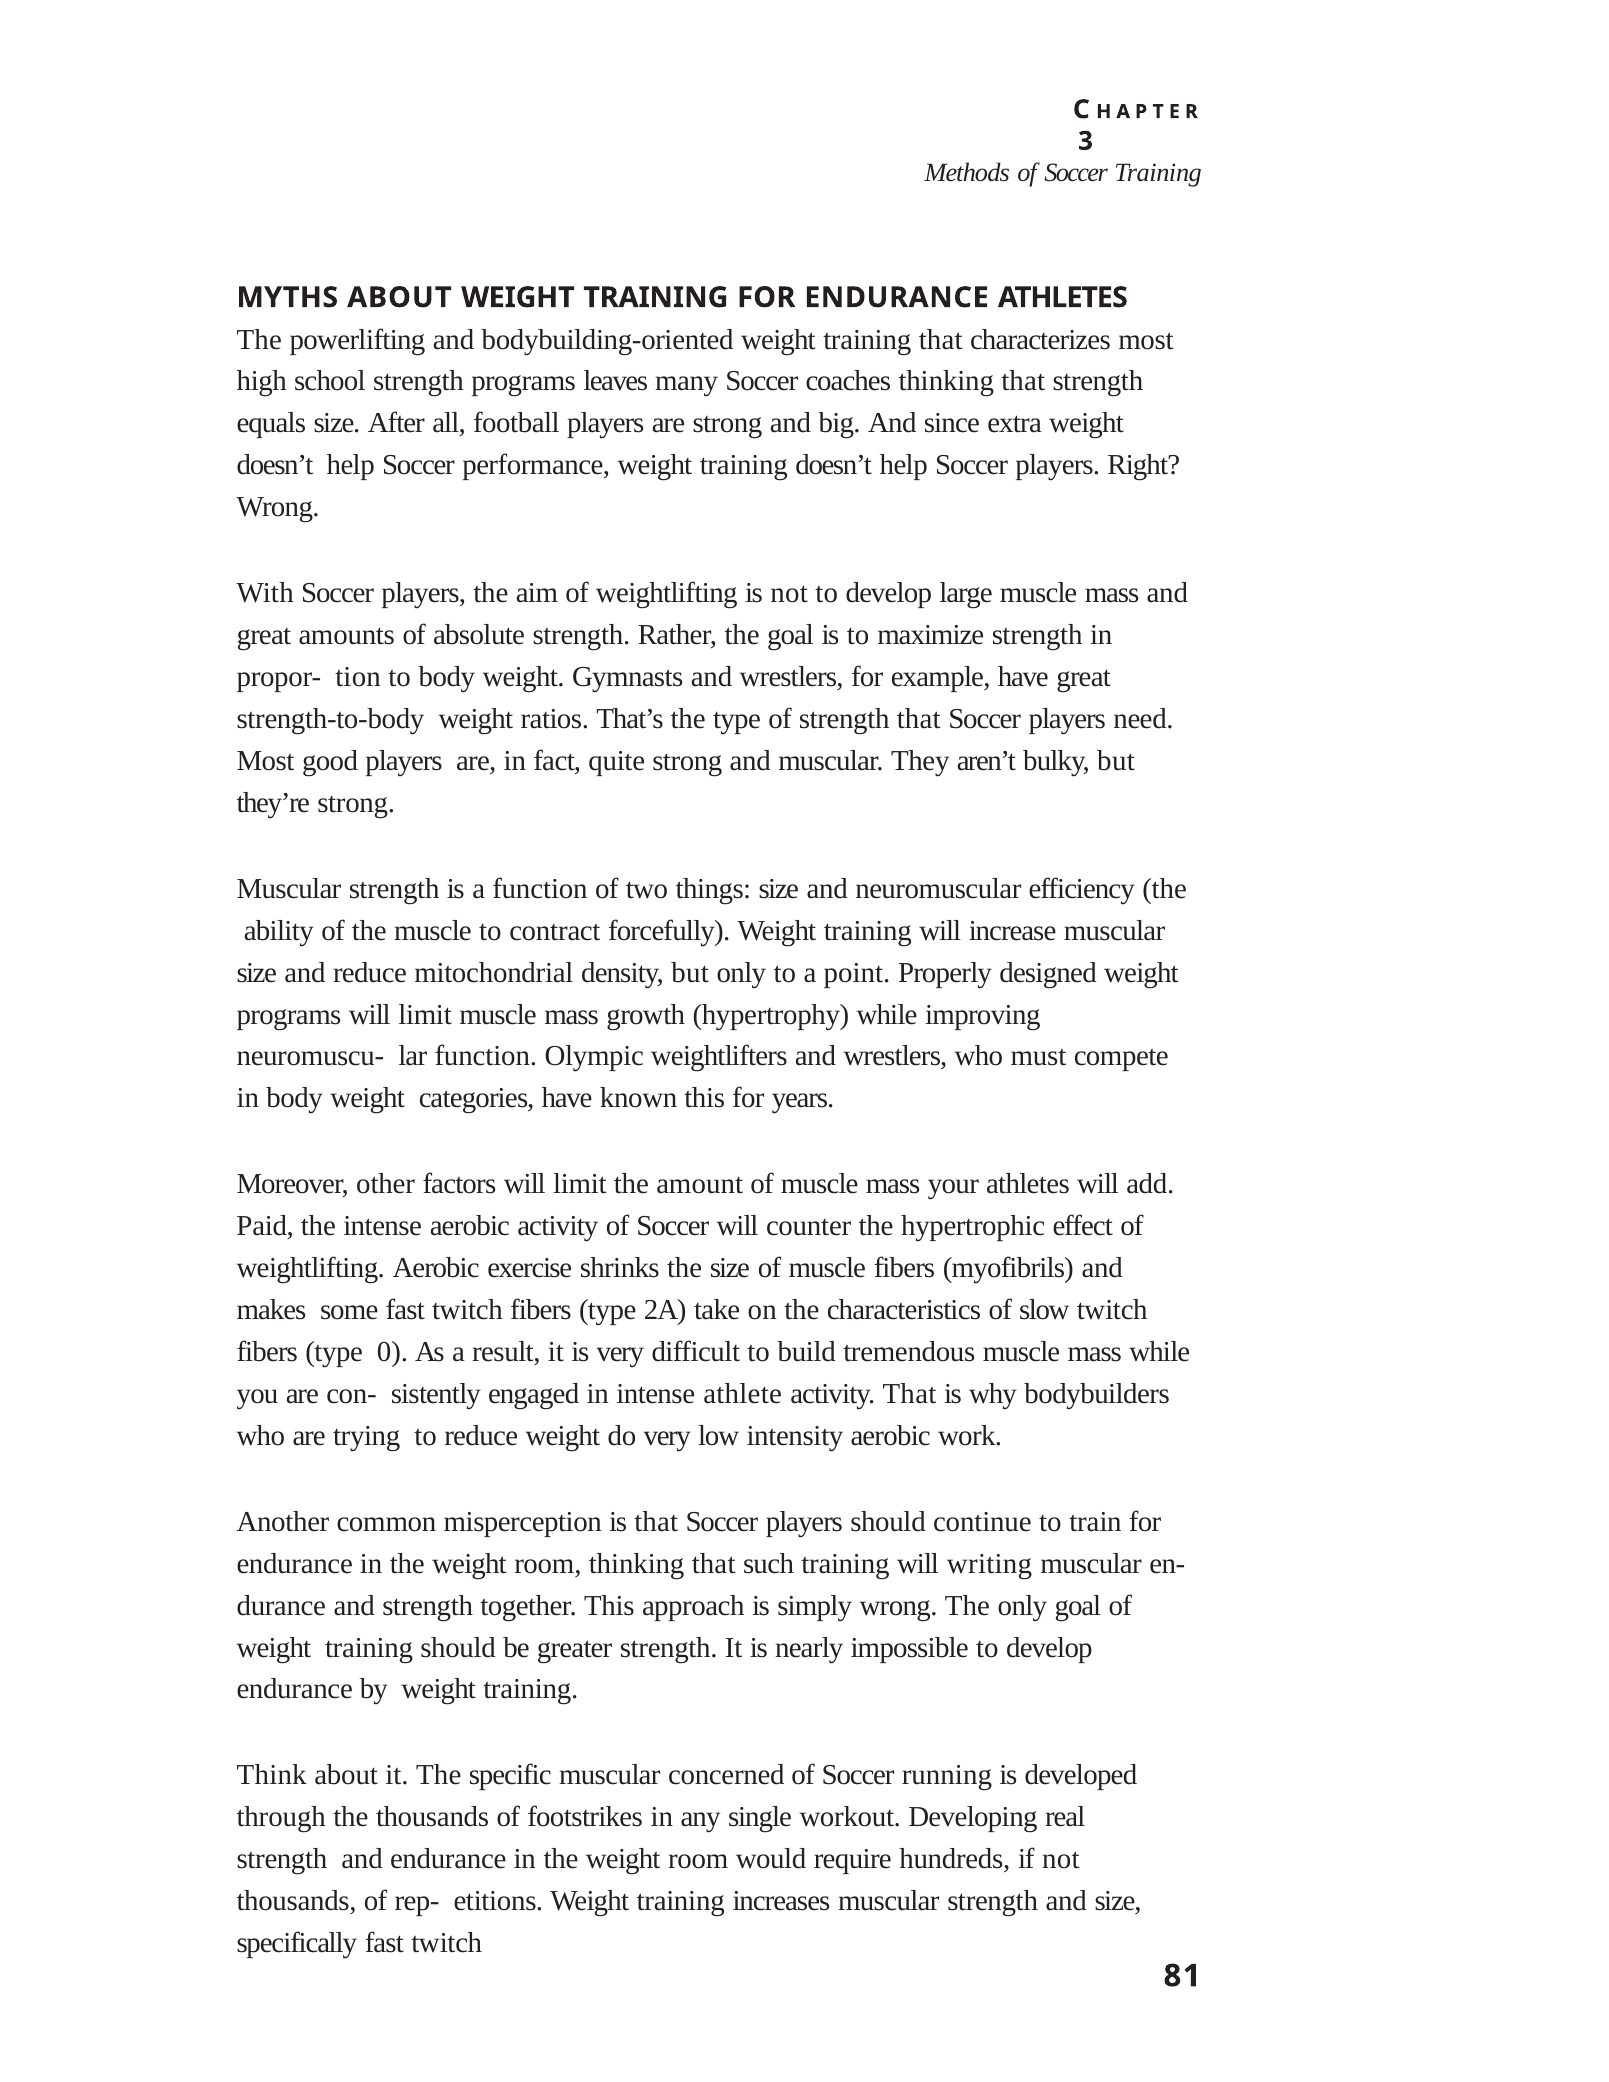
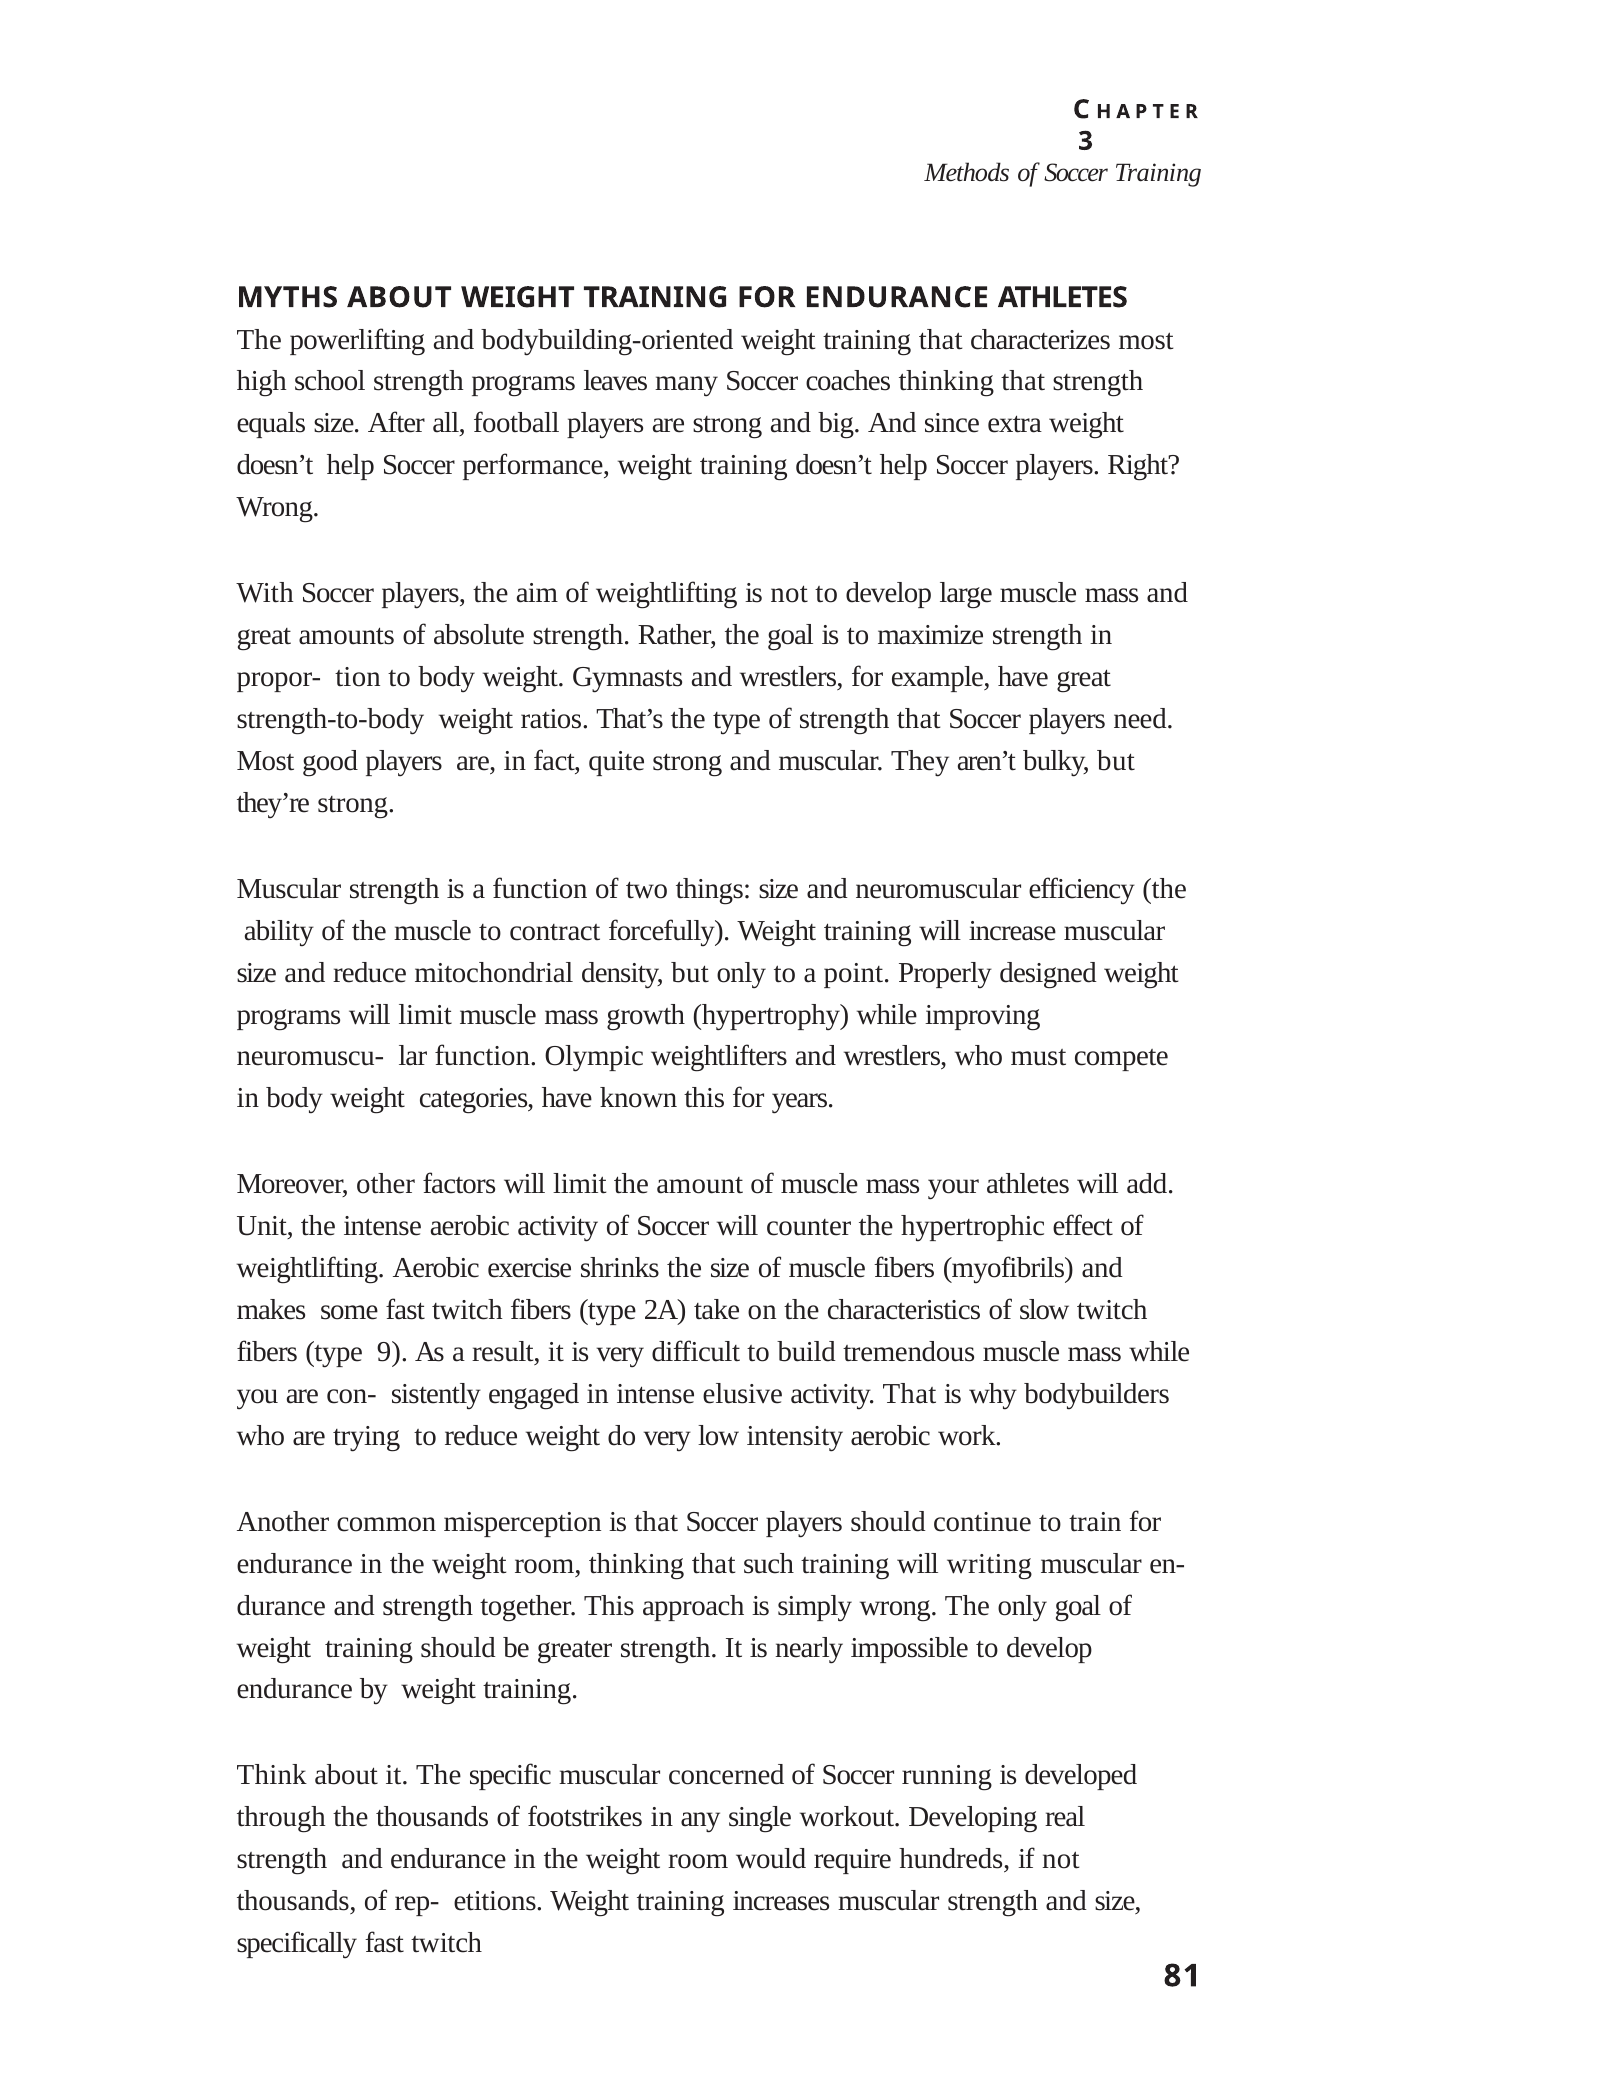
Paid: Paid -> Unit (265, 1226)
0: 0 -> 9 (392, 1352)
athlete: athlete -> elusive (743, 1394)
